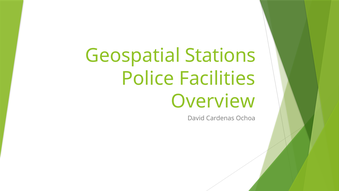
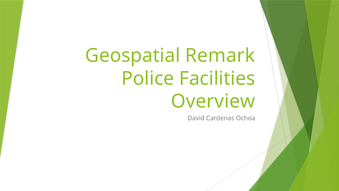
Stations: Stations -> Remark (220, 55)
